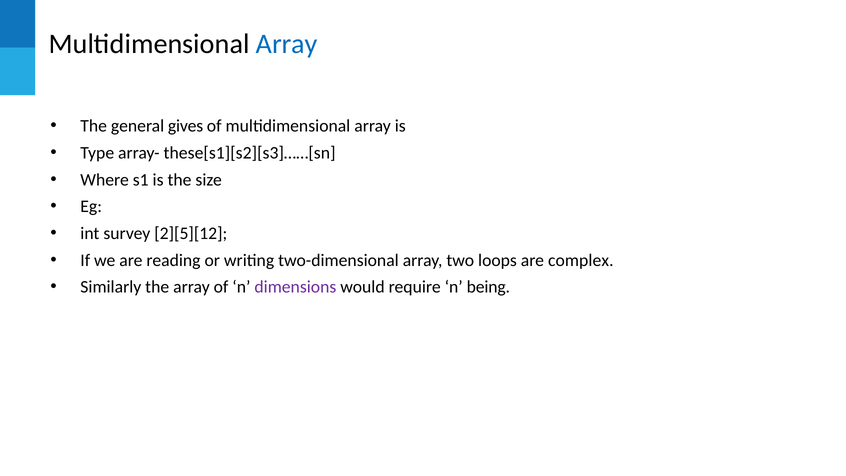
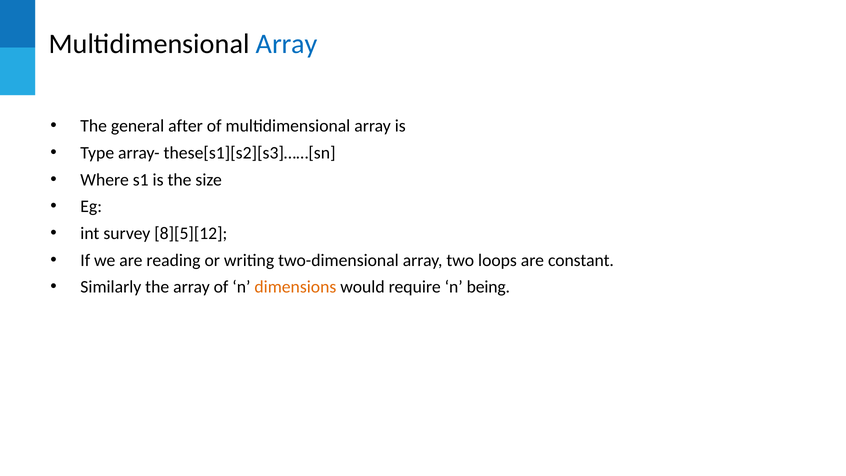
gives: gives -> after (186, 126)
2][5][12: 2][5][12 -> 8][5][12 (191, 233)
complex: complex -> constant (581, 260)
dimensions colour: purple -> orange (295, 287)
